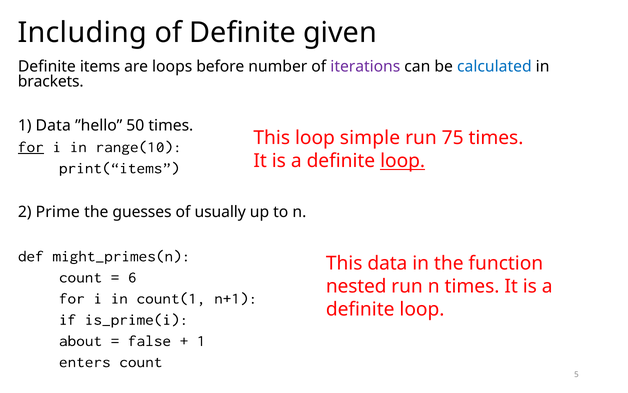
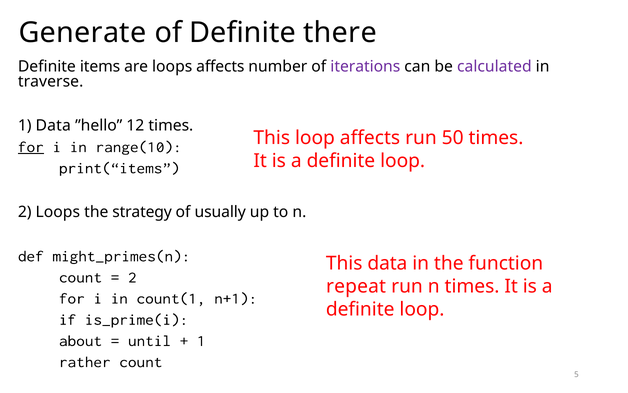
Including: Including -> Generate (82, 33)
given: given -> there (340, 33)
loops before: before -> affects (220, 66)
calculated colour: blue -> purple (494, 66)
brackets: brackets -> traverse (51, 82)
50: 50 -> 12 (135, 126)
loop simple: simple -> affects (370, 138)
75: 75 -> 50 (453, 138)
loop underline: present -> none (403, 161)
2 Prime: Prime -> Loops (58, 212)
guesses: guesses -> strategy (142, 212)
6: 6 -> 2 (132, 277)
nested: nested -> repeat (356, 286)
false: false -> until (149, 340)
enters: enters -> rather (85, 361)
